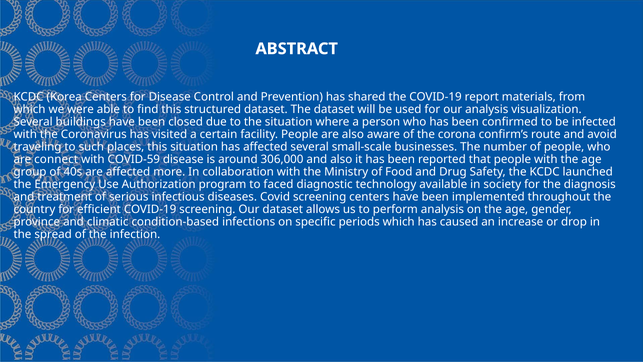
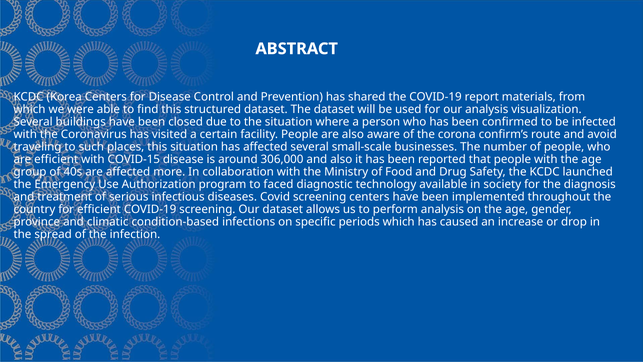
are connect: connect -> efficient (56, 159)
COVID-59: COVID-59 -> COVID-15 (134, 159)
